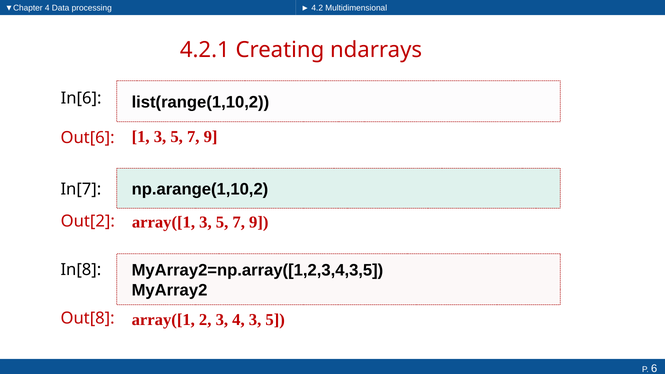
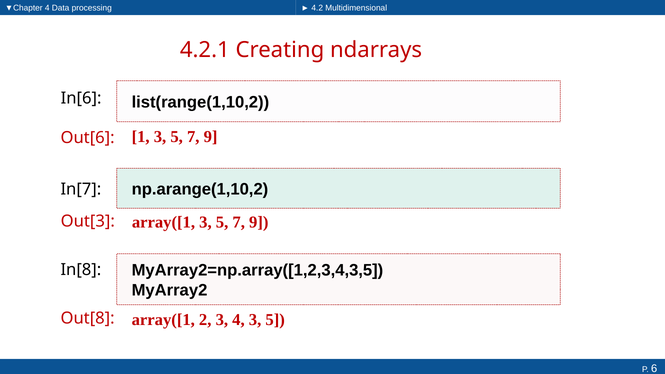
Out[2: Out[2 -> Out[3 (88, 221)
